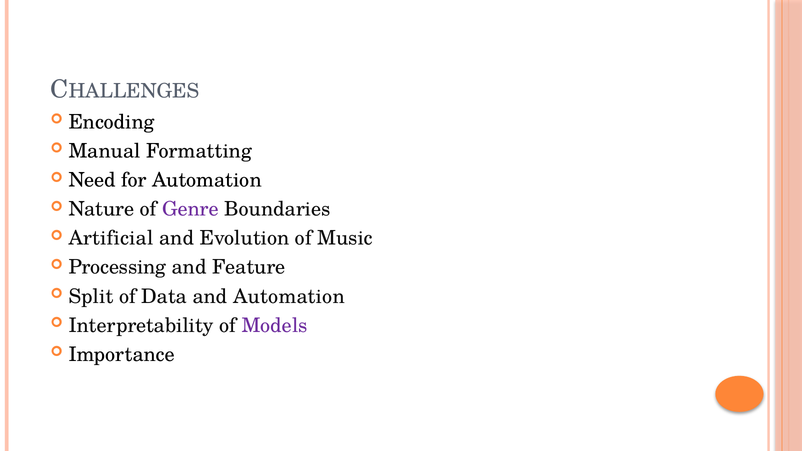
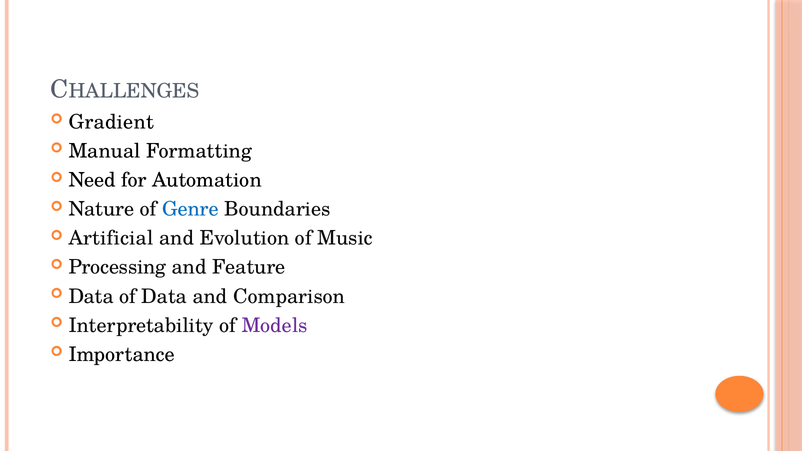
Encoding: Encoding -> Gradient (111, 122)
Genre colour: purple -> blue (190, 209)
Split: Split -> Data (91, 296)
and Automation: Automation -> Comparison (289, 296)
